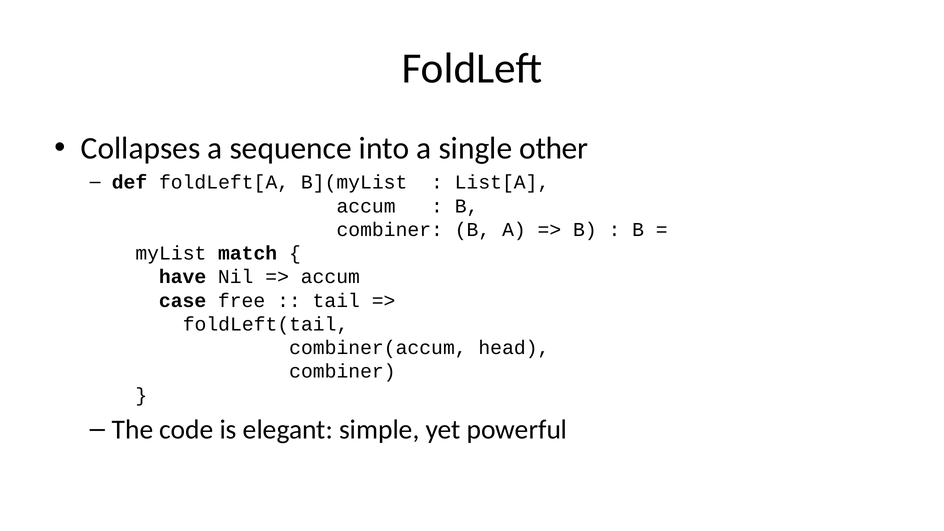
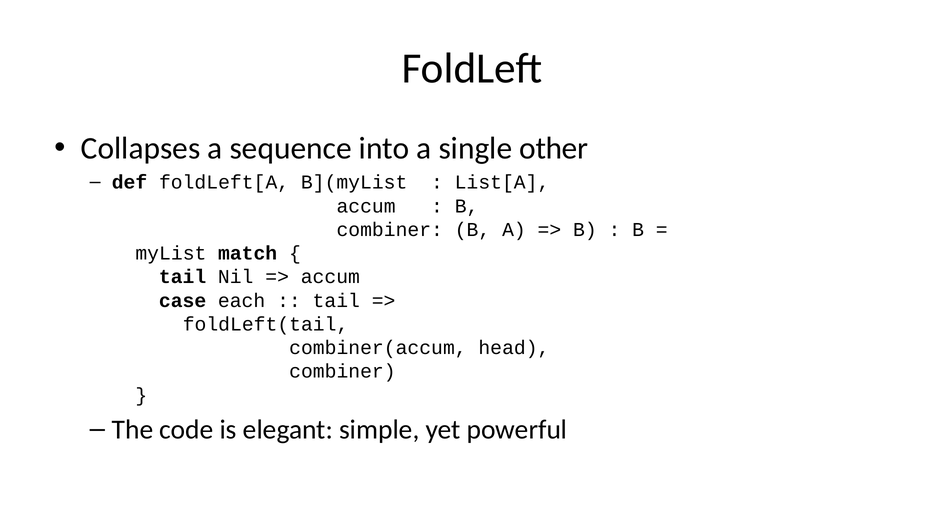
have: have -> tail (183, 277)
free: free -> each (242, 301)
